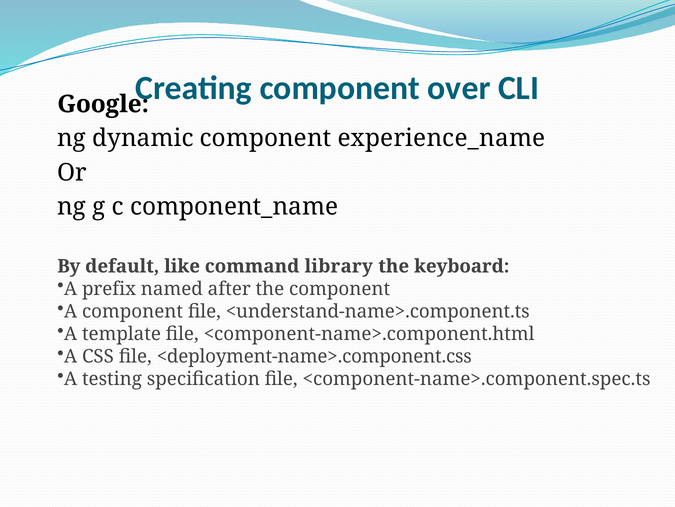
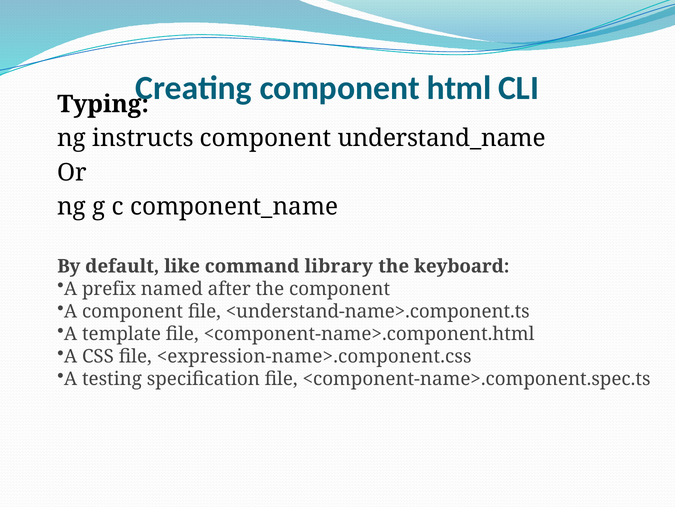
over: over -> html (459, 88)
Google: Google -> Typing (103, 104)
dynamic: dynamic -> instructs (143, 138)
experience_name: experience_name -> understand_name (442, 138)
<deployment-name>.component.css: <deployment-name>.component.css -> <expression-name>.component.css (314, 356)
